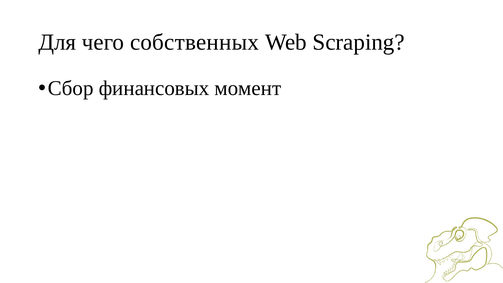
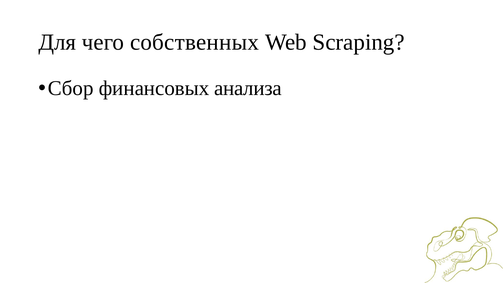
момент: момент -> анализа (248, 88)
